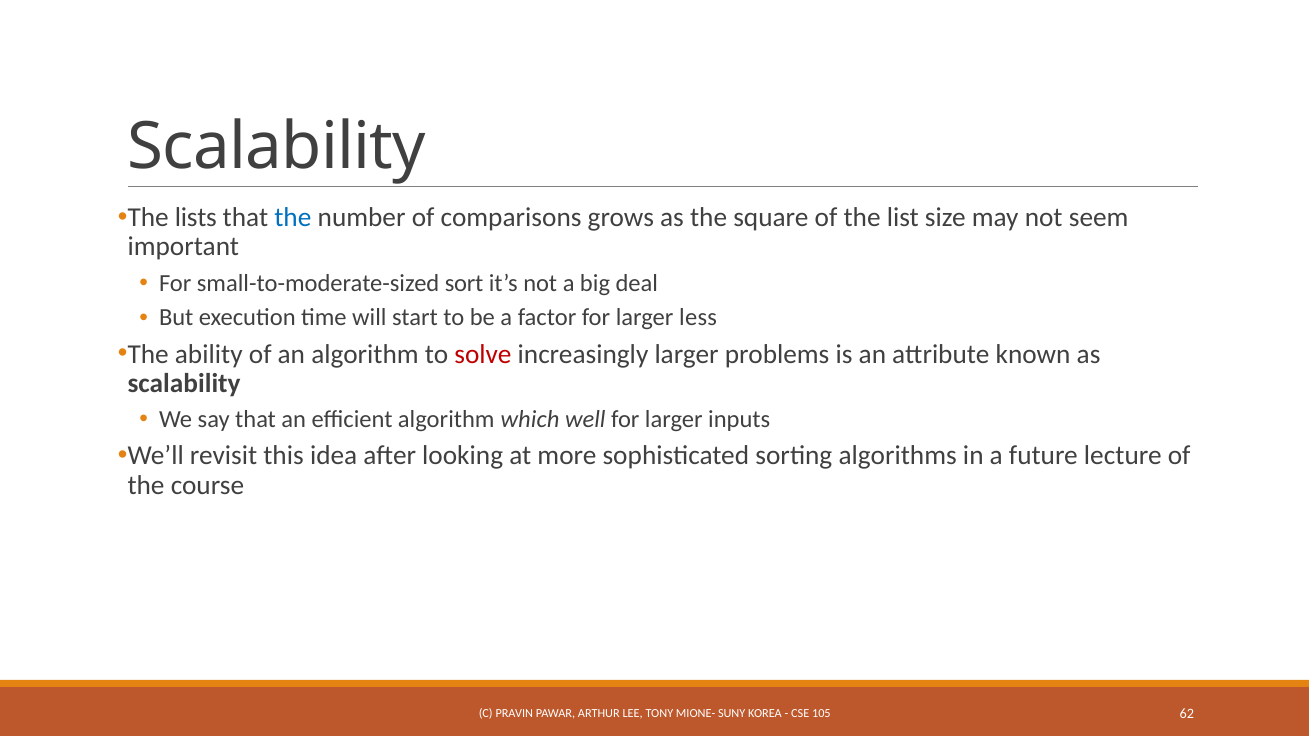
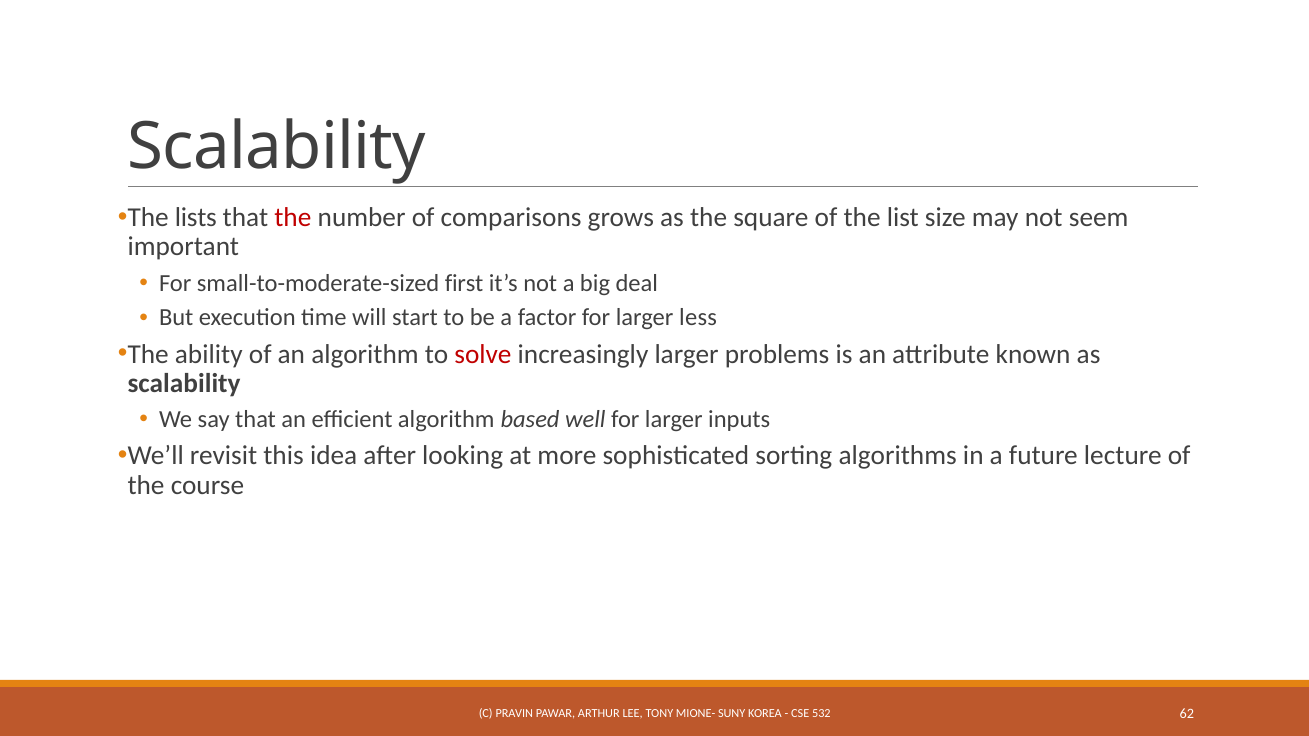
the colour: blue -> red (293, 218)
sort: sort -> first (464, 283)
which: which -> based (530, 420)
105: 105 -> 532 (821, 714)
